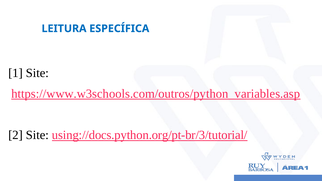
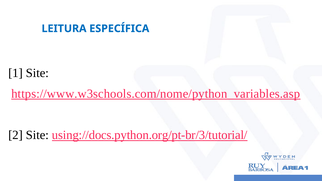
https://www.w3schools.com/outros/python_variables.asp: https://www.w3schools.com/outros/python_variables.asp -> https://www.w3schools.com/nome/python_variables.asp (156, 94)
